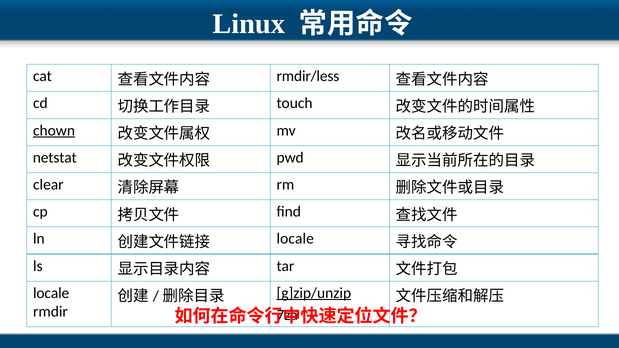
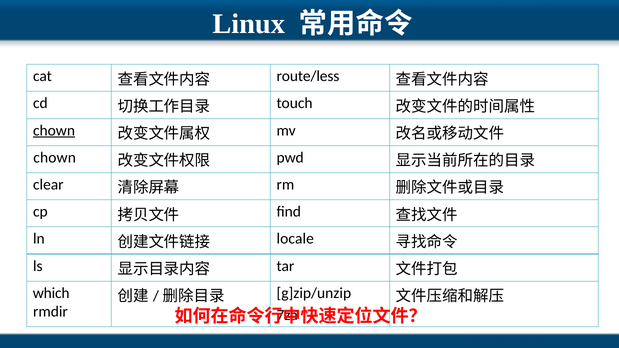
rmdir/less: rmdir/less -> route/less (308, 76)
netstat: netstat -> chown (55, 158)
locale: locale -> which (51, 293)
g]zip/unzip underline: present -> none (314, 293)
